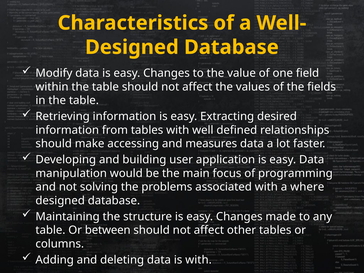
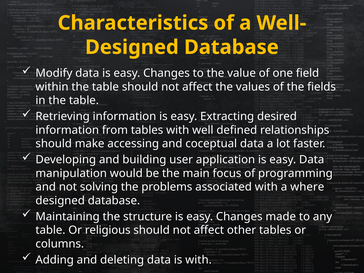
measures: measures -> coceptual (211, 144)
between: between -> religious (108, 230)
